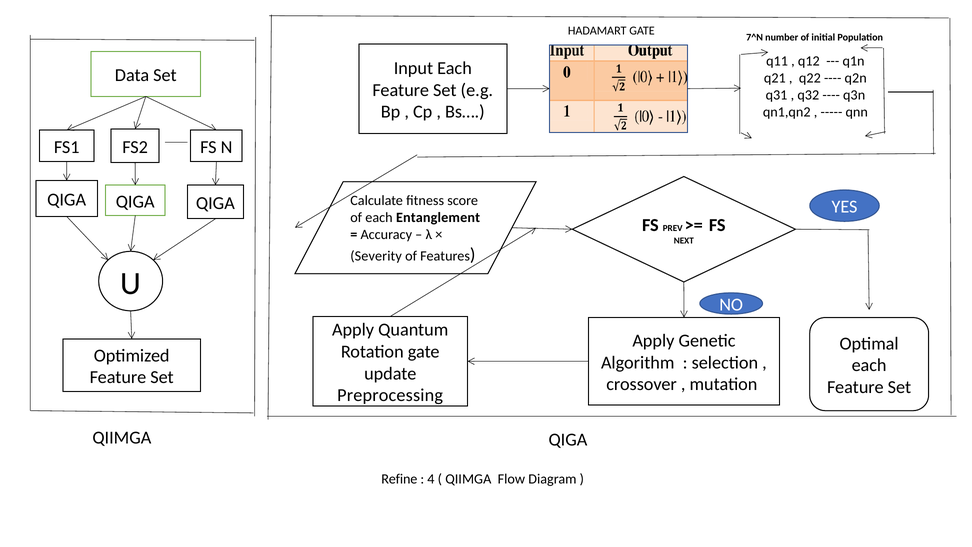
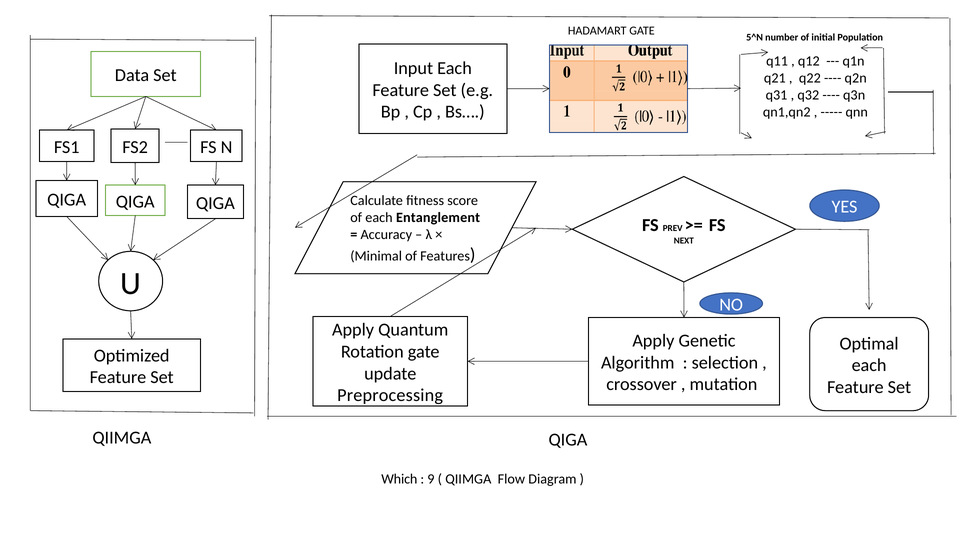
7^N: 7^N -> 5^N (755, 37)
Severity: Severity -> Minimal (376, 256)
Refine: Refine -> Which (399, 479)
4: 4 -> 9 (431, 479)
